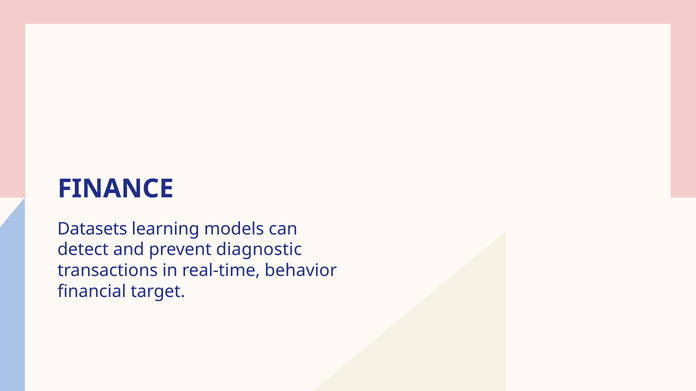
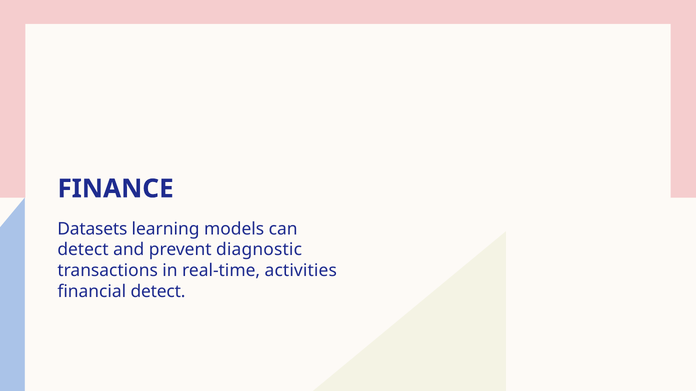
behavior: behavior -> activities (301, 271)
financial target: target -> detect (158, 292)
